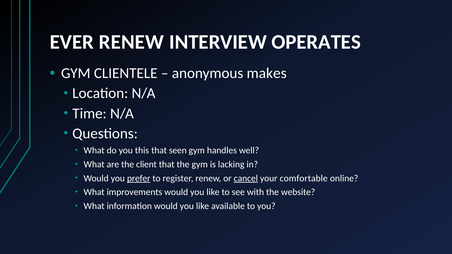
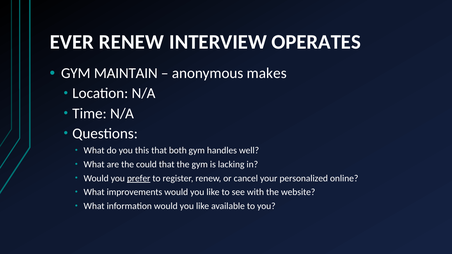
CLIENTELE: CLIENTELE -> MAINTAIN (126, 73)
seen: seen -> both (178, 151)
client: client -> could (146, 165)
cancel underline: present -> none (246, 178)
comfortable: comfortable -> personalized (304, 178)
